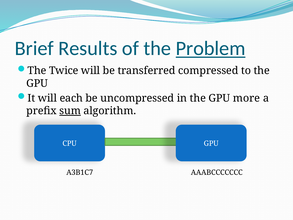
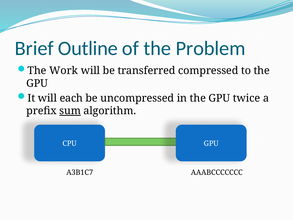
Results: Results -> Outline (88, 48)
Problem underline: present -> none (211, 48)
Twice: Twice -> Work (64, 71)
more: more -> twice (247, 98)
